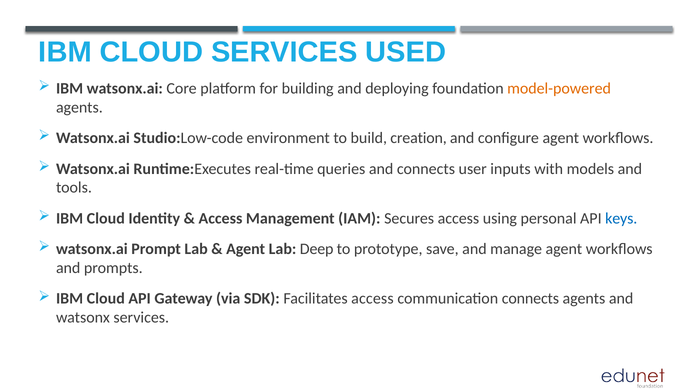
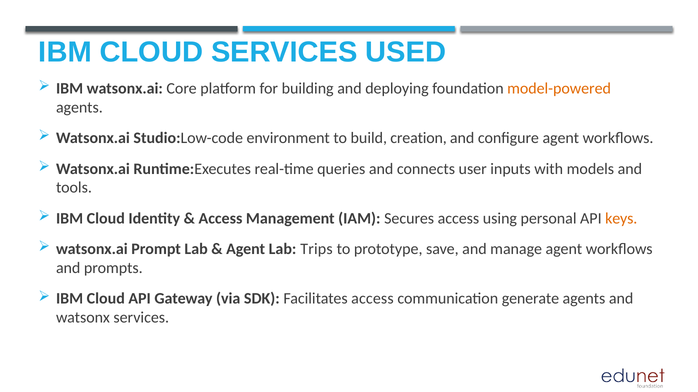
keys colour: blue -> orange (621, 219)
Deep: Deep -> Trips (317, 249)
communication connects: connects -> generate (530, 299)
